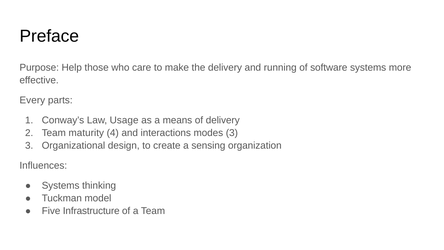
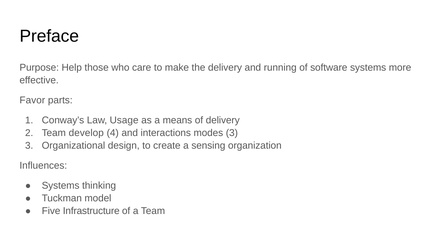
Every: Every -> Favor (32, 100)
maturity: maturity -> develop (86, 133)
